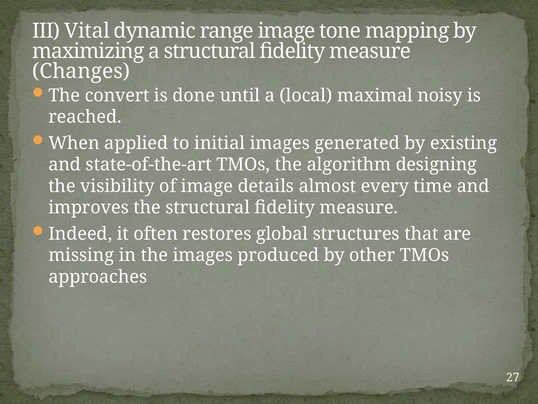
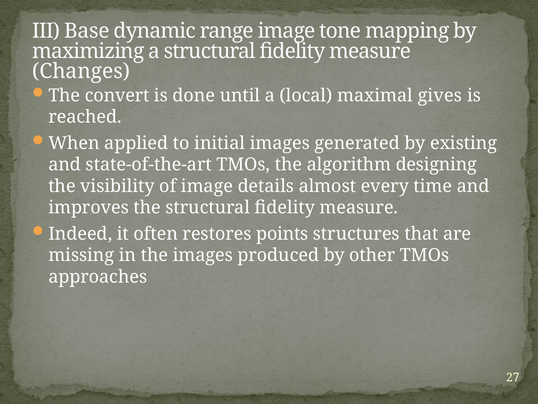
Vital: Vital -> Base (87, 31)
noisy: noisy -> gives (440, 95)
global: global -> points (282, 233)
